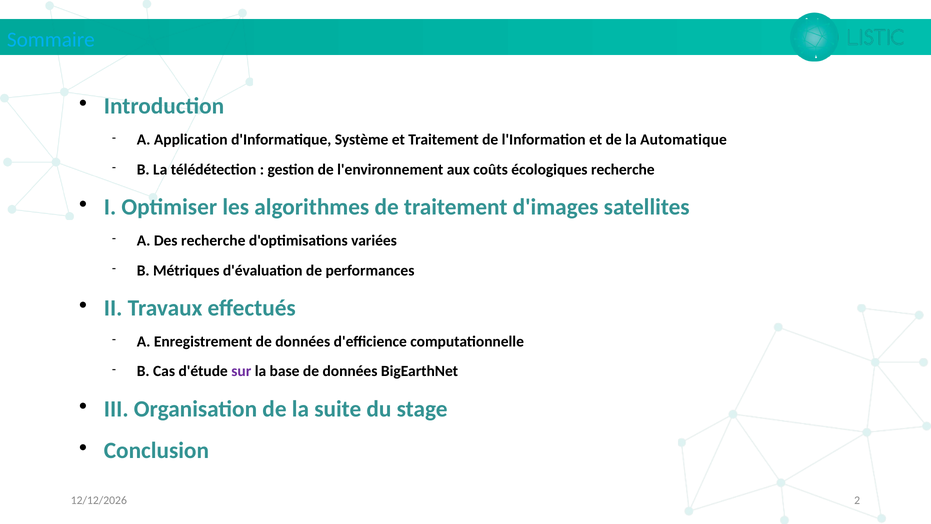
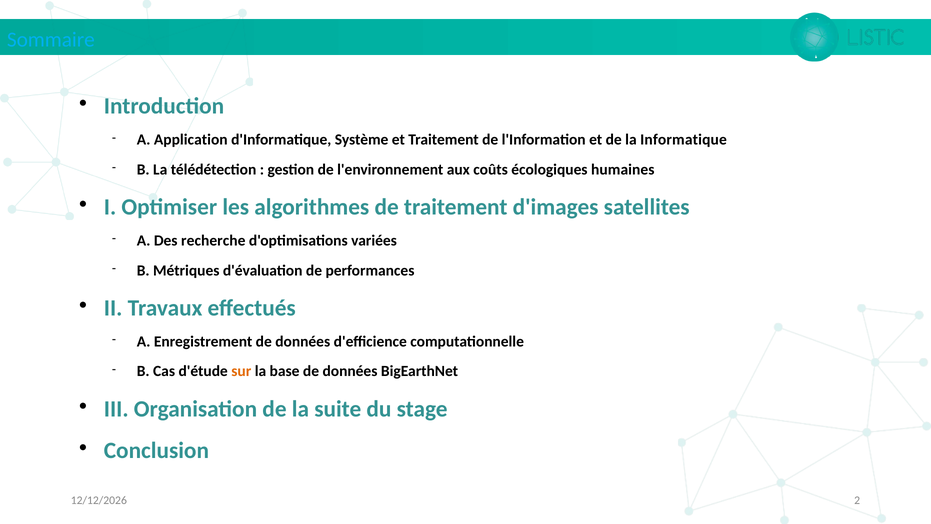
Automatique: Automatique -> Informatique (684, 140)
écologiques recherche: recherche -> humaines (623, 169)
sur colour: purple -> orange (241, 371)
